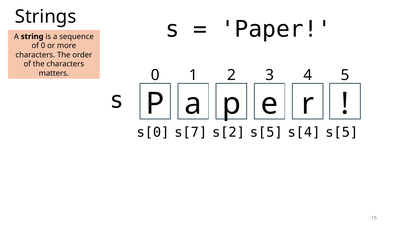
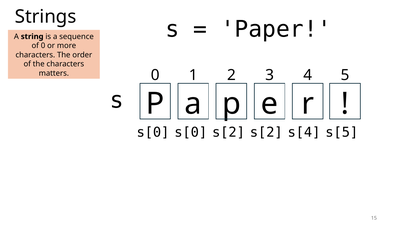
s[0 s[7: s[7 -> s[0 (191, 133)
s[2 s[5: s[5 -> s[2 (266, 133)
